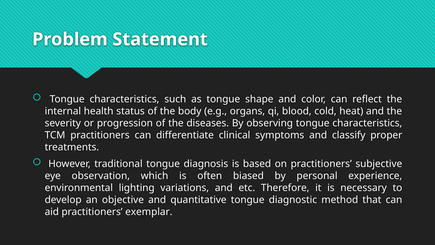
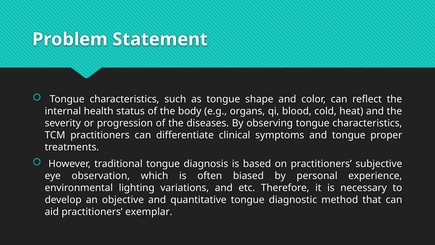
and classify: classify -> tongue (349, 135)
